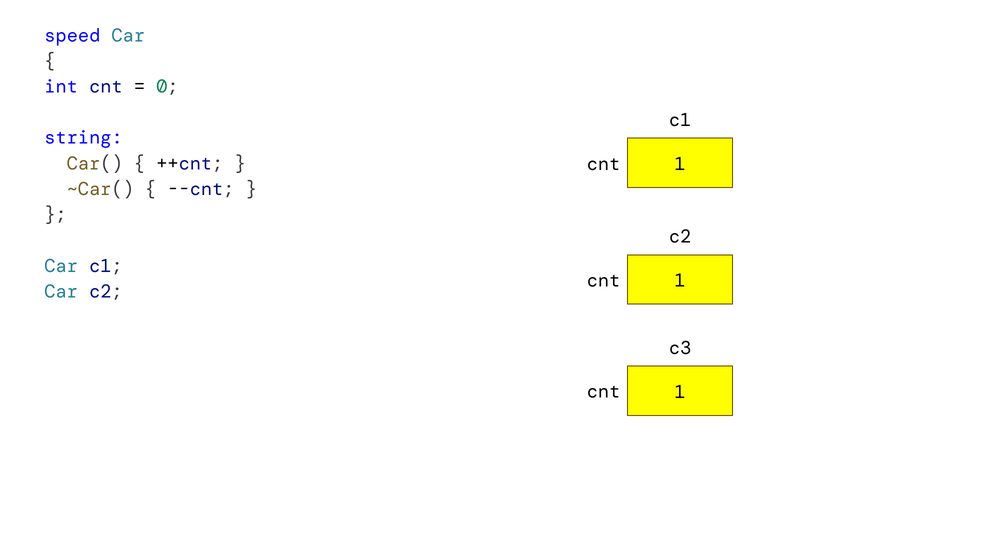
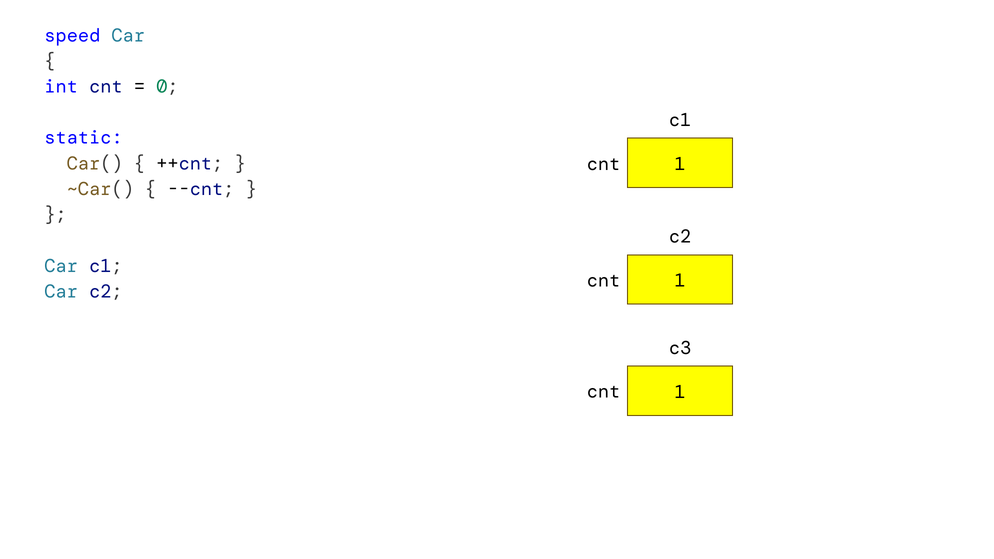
string: string -> static (84, 138)
